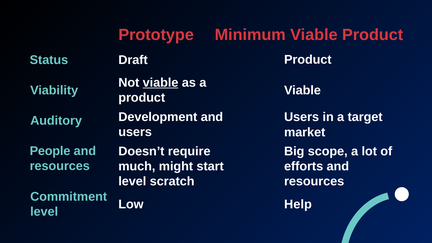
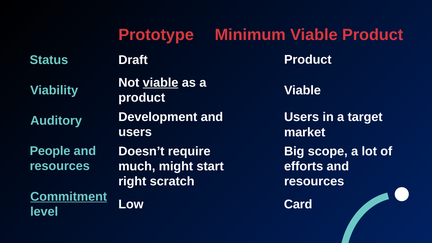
level: level -> right (132, 181)
Commitment underline: none -> present (69, 197)
Help: Help -> Card (298, 204)
